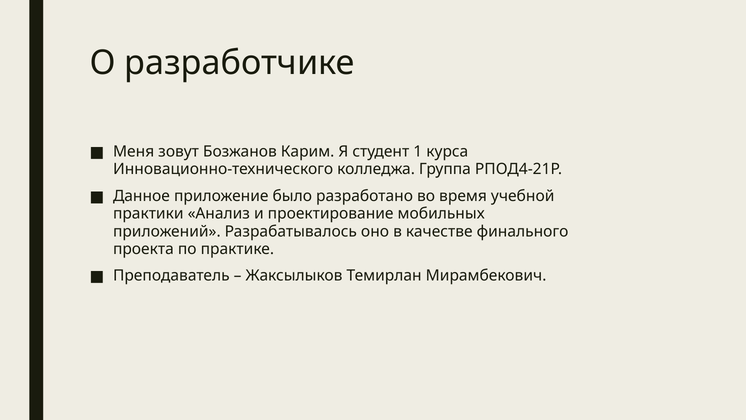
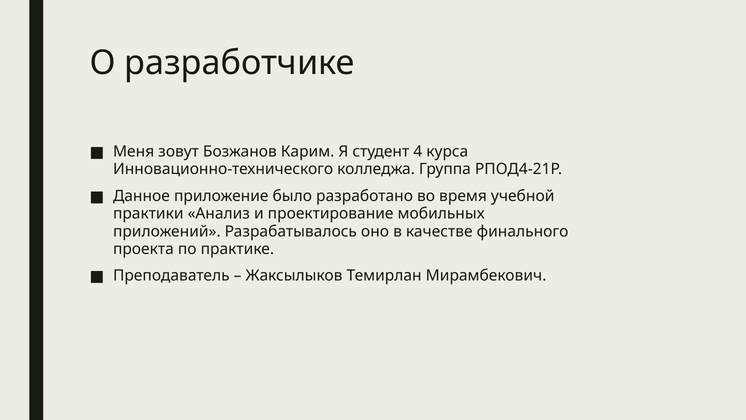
1: 1 -> 4 (418, 152)
